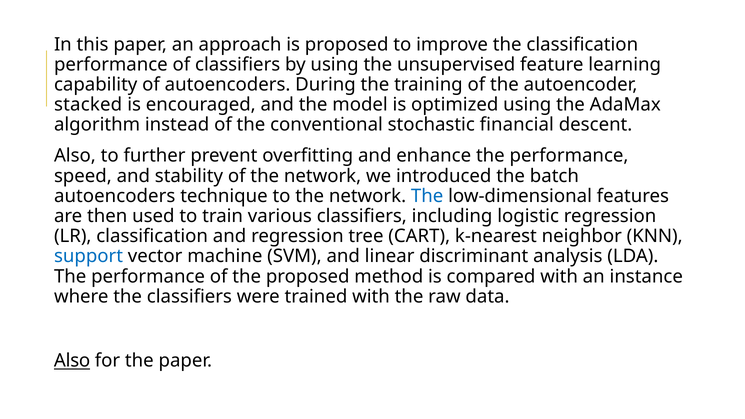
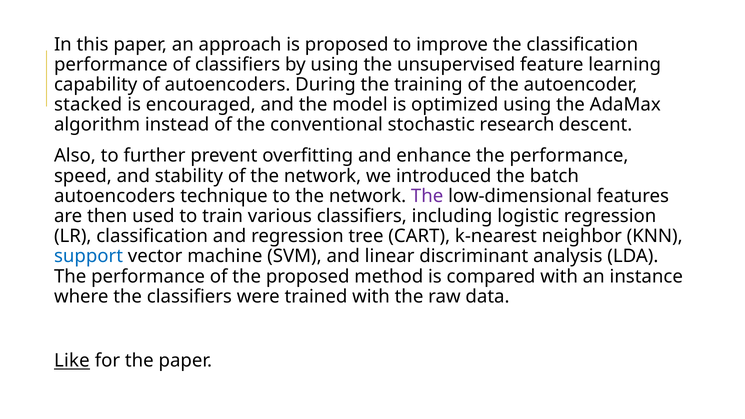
financial: financial -> research (517, 125)
The colour: blue -> purple (427, 196)
Also: Also -> Like (72, 361)
